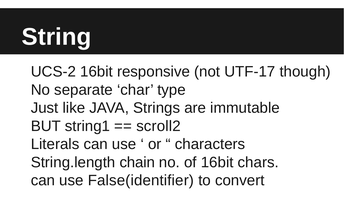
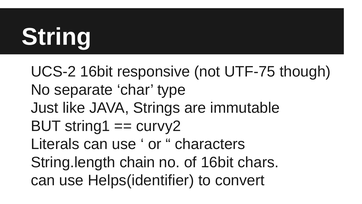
UTF-17: UTF-17 -> UTF-75 (250, 72)
scroll2: scroll2 -> curvy2 (159, 126)
False(identifier: False(identifier -> Helps(identifier (141, 180)
